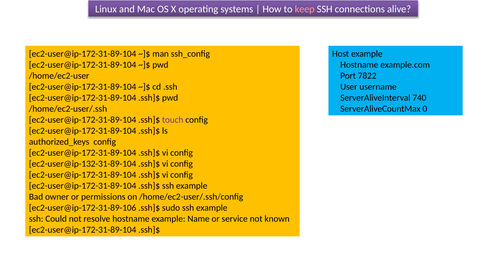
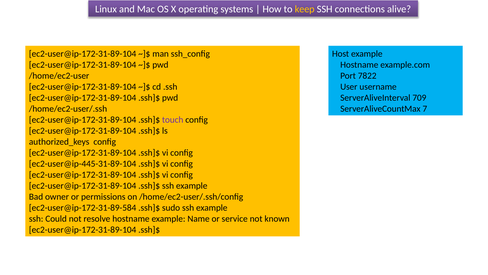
keep colour: pink -> yellow (305, 9)
740: 740 -> 709 (419, 98)
0: 0 -> 7 (425, 109)
ec2-user@ip-132-31-89-104: ec2-user@ip-132-31-89-104 -> ec2-user@ip-445-31-89-104 (83, 163)
ec2-user@ip-172-31-89-106: ec2-user@ip-172-31-89-106 -> ec2-user@ip-172-31-89-584 (83, 207)
